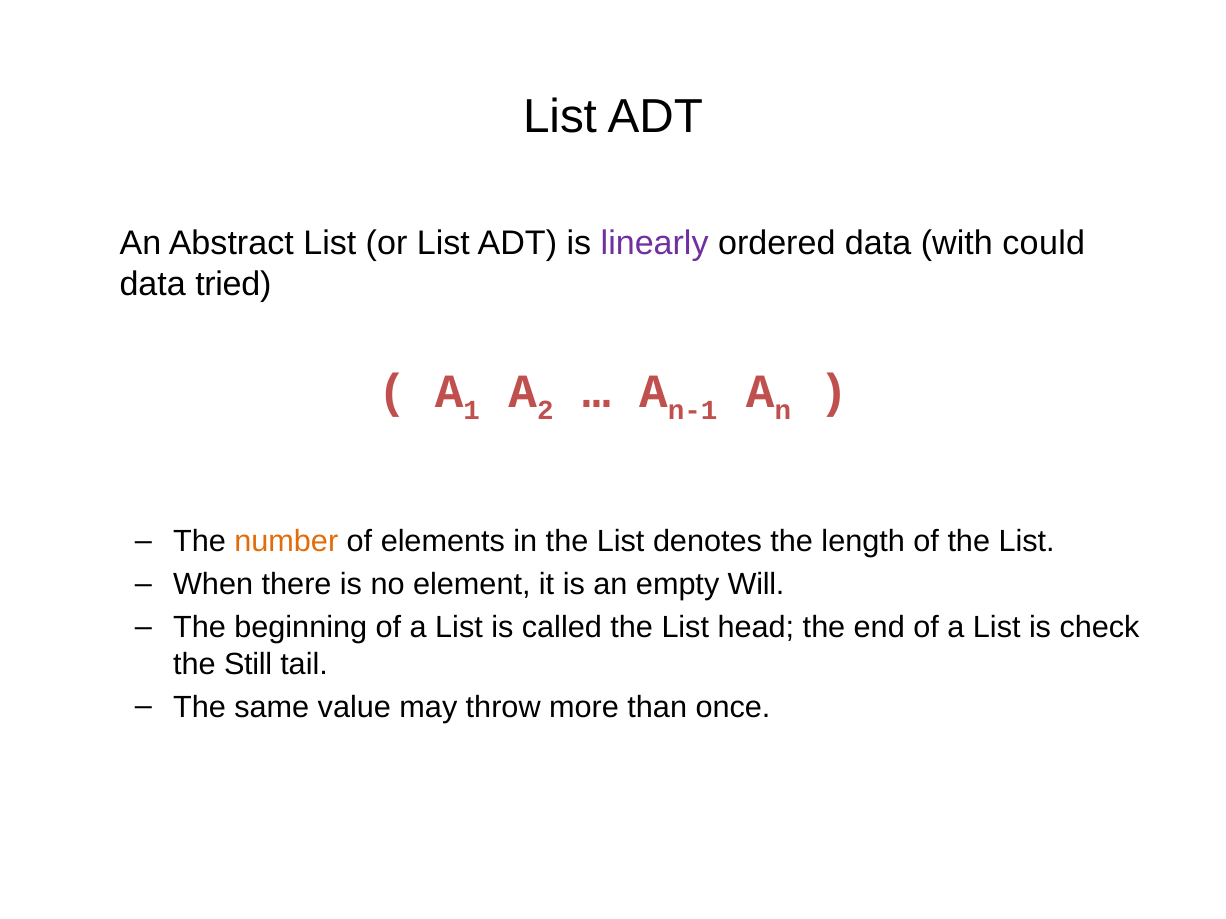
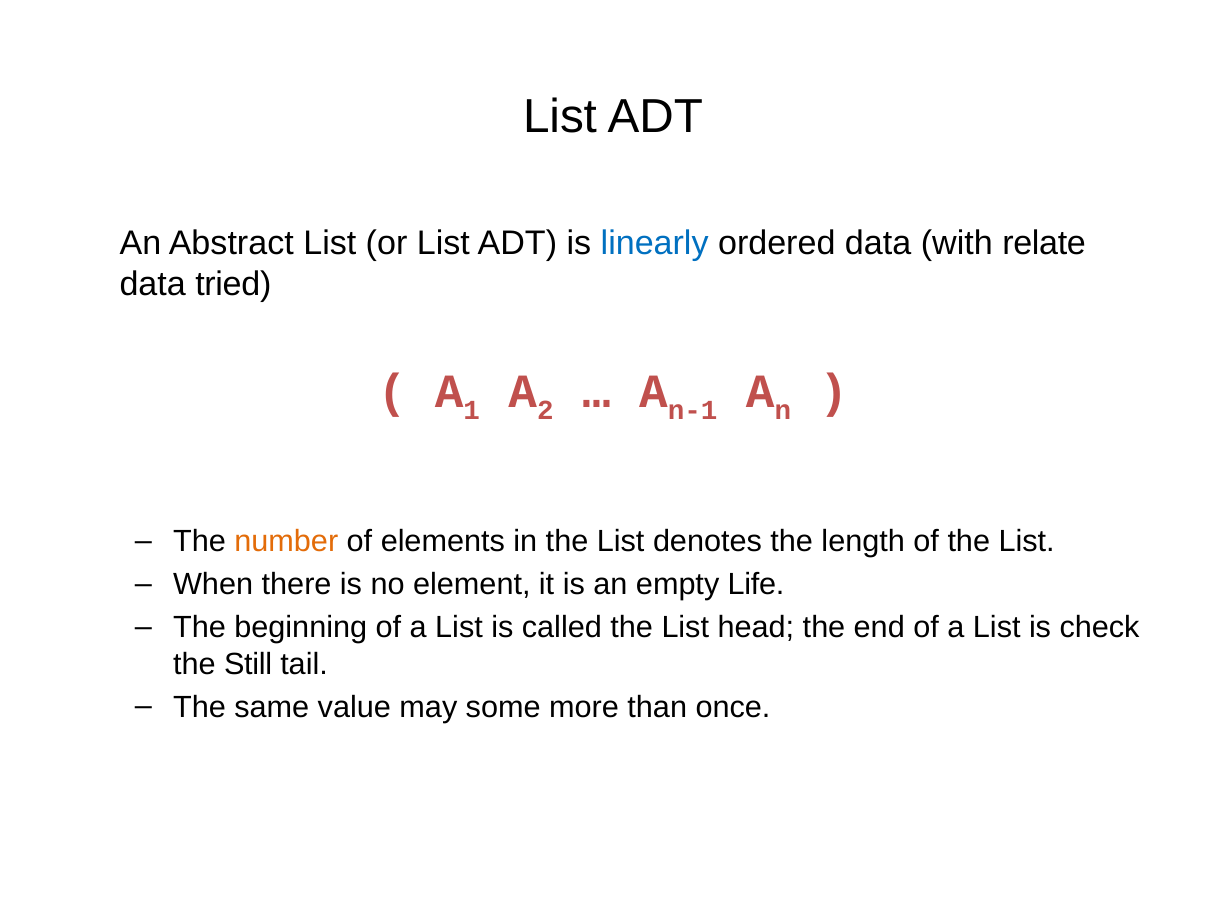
linearly colour: purple -> blue (655, 244)
could: could -> relate (1044, 244)
Will: Will -> Life (756, 585)
throw: throw -> some (503, 708)
